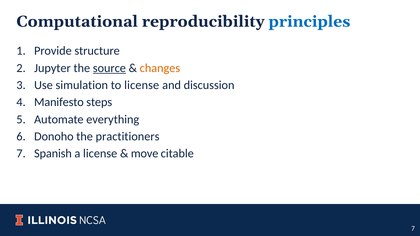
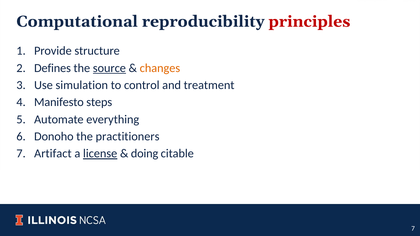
principles colour: blue -> red (309, 22)
Jupyter: Jupyter -> Defines (53, 68)
to license: license -> control (142, 85)
discussion: discussion -> treatment (209, 85)
Spanish: Spanish -> Artifact (53, 154)
license underline: none -> present (100, 154)
move: move -> doing (145, 154)
